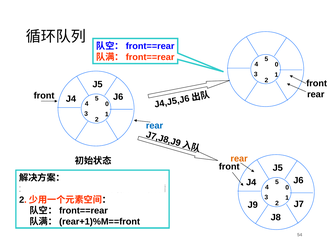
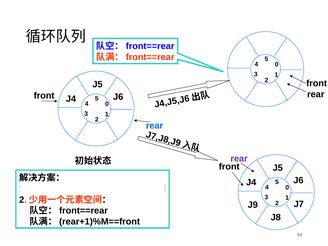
rear colour: orange -> purple (239, 159)
